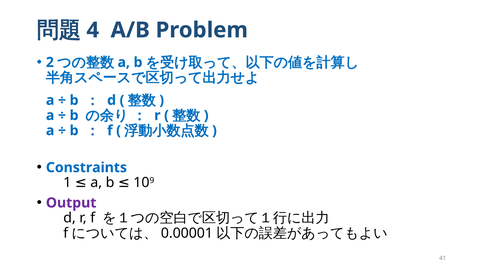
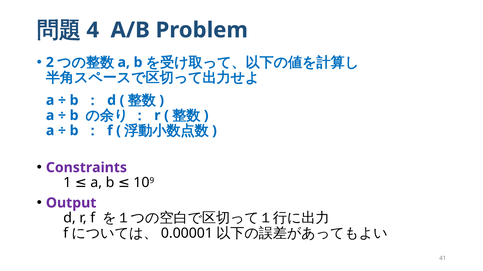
Constraints colour: blue -> purple (86, 168)
